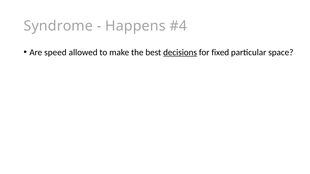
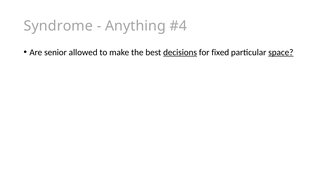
Happens: Happens -> Anything (135, 26)
speed: speed -> senior (55, 52)
space underline: none -> present (281, 52)
